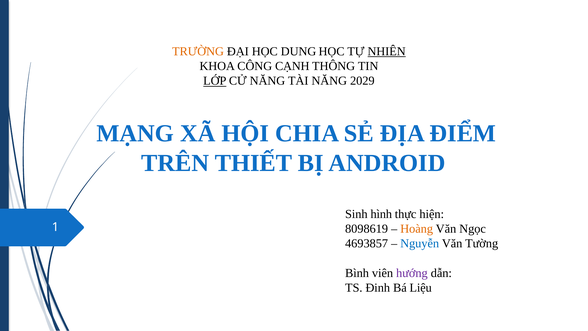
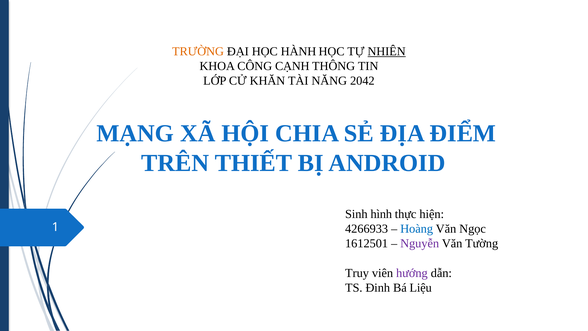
DUNG: DUNG -> HÀNH (299, 51)
LỚP underline: present -> none (215, 81)
CỬ NĂNG: NĂNG -> KHĂN (267, 81)
2029: 2029 -> 2042 (362, 81)
8098619: 8098619 -> 4266933 (367, 229)
Hoàng colour: orange -> blue (417, 229)
4693857: 4693857 -> 1612501 (367, 243)
Nguyễn colour: blue -> purple (420, 243)
Bình: Bình -> Truy (357, 273)
